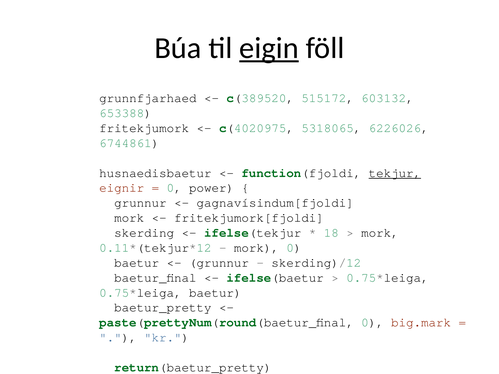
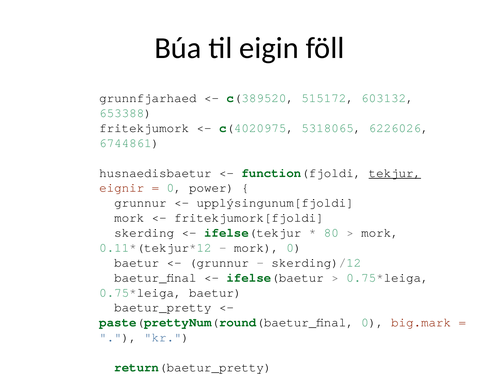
eigin underline: present -> none (269, 48)
gagnavísindum[fjoldi: gagnavísindum[fjoldi -> upplýsingunum[fjoldi (275, 203)
18: 18 -> 80 (331, 233)
